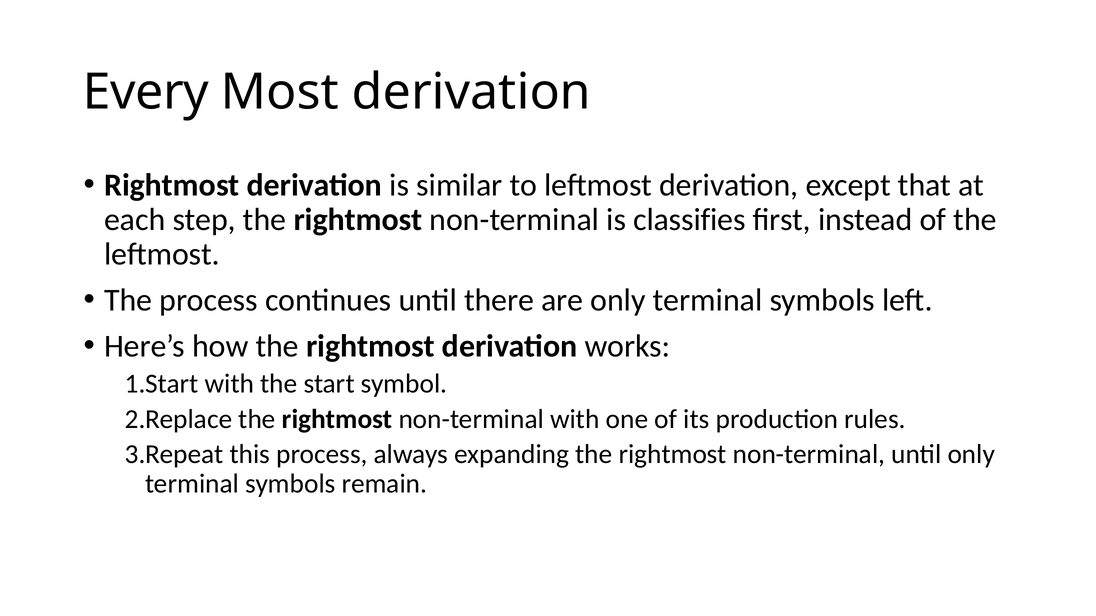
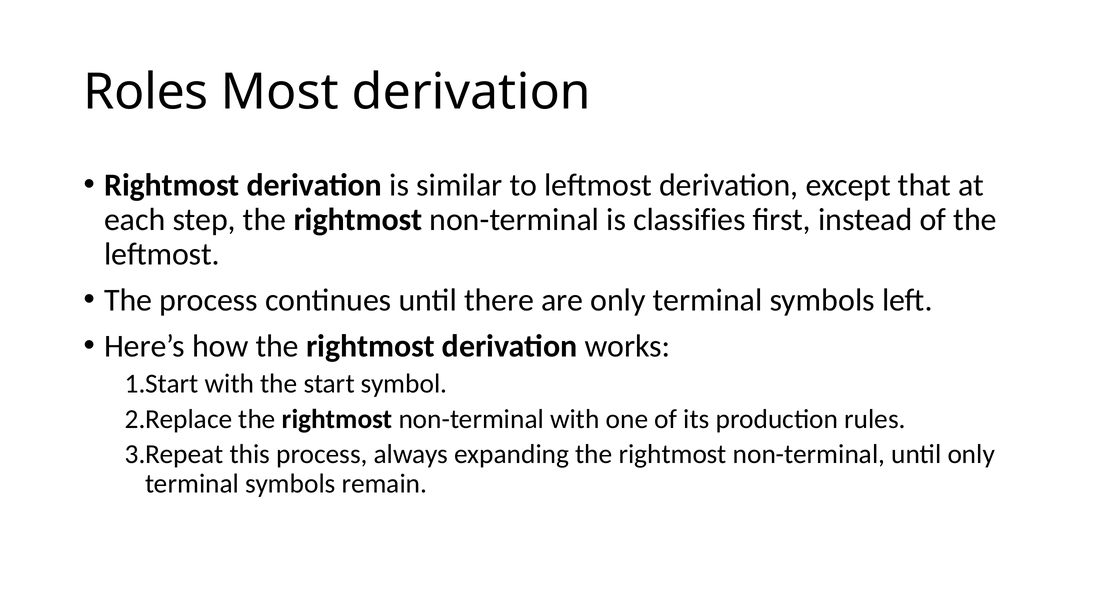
Every: Every -> Roles (146, 92)
